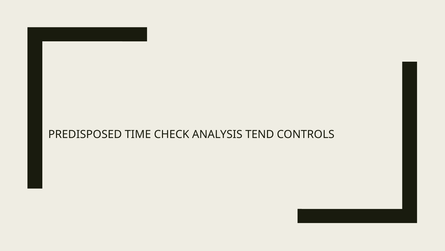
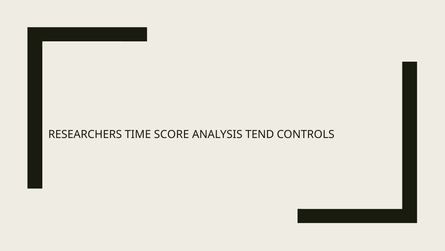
PREDISPOSED: PREDISPOSED -> RESEARCHERS (85, 134)
CHECK: CHECK -> SCORE (172, 134)
